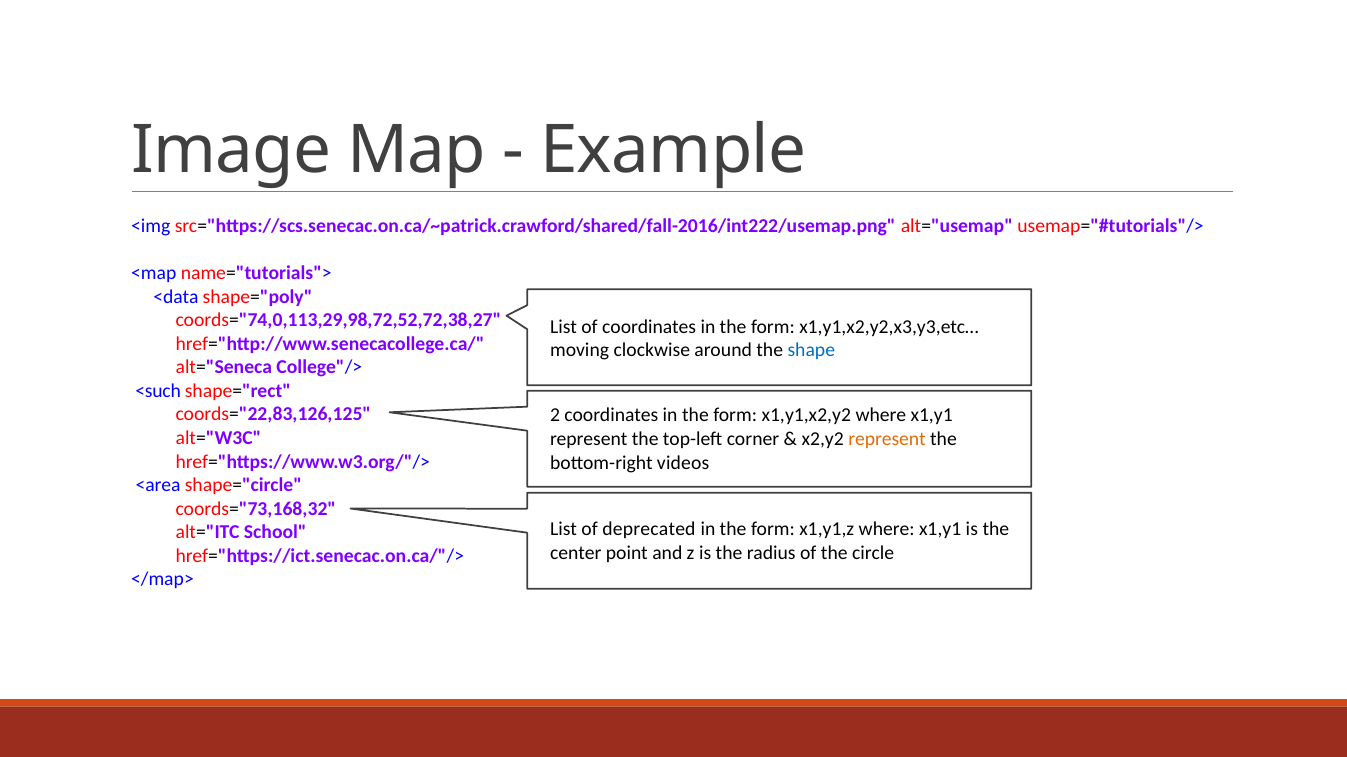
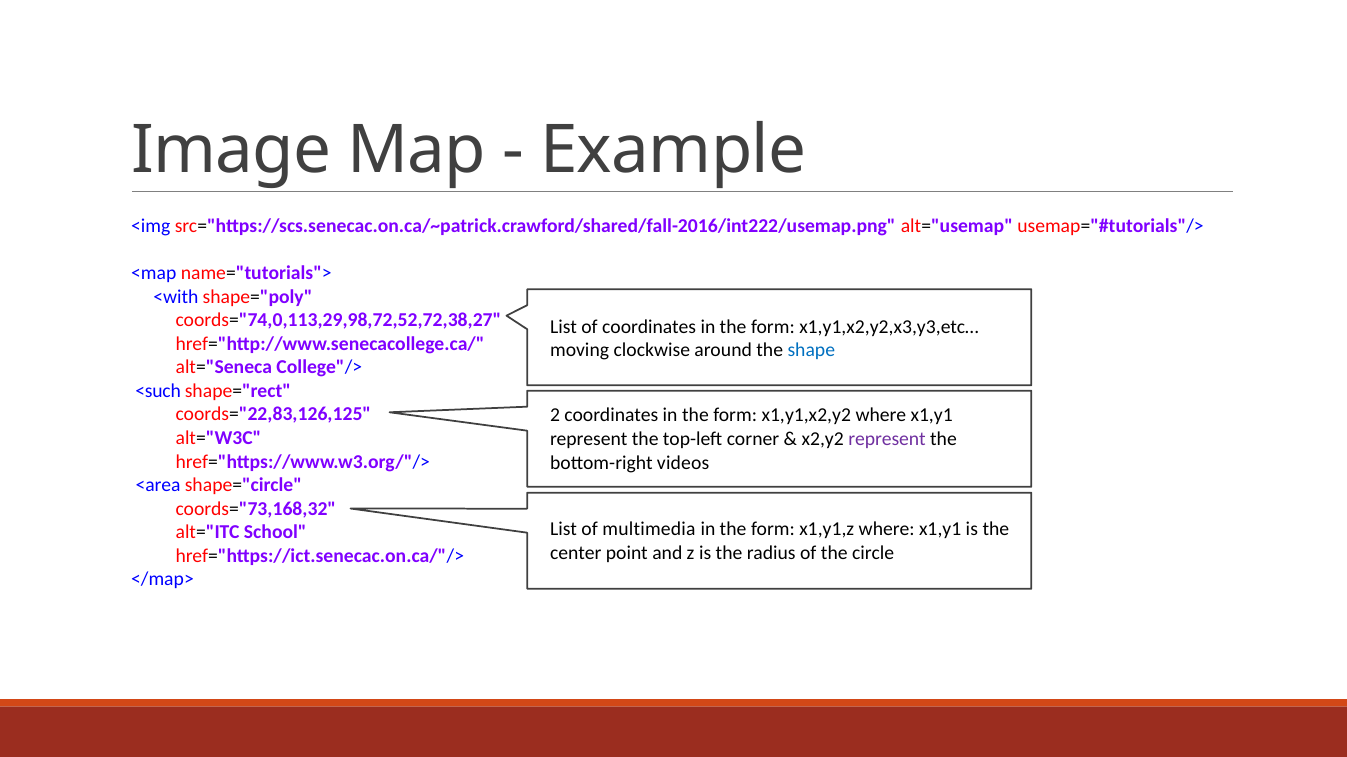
<data: <data -> <with (176, 297)
represent colour: orange -> purple (887, 439)
deprecated: deprecated -> multimedia (649, 530)
